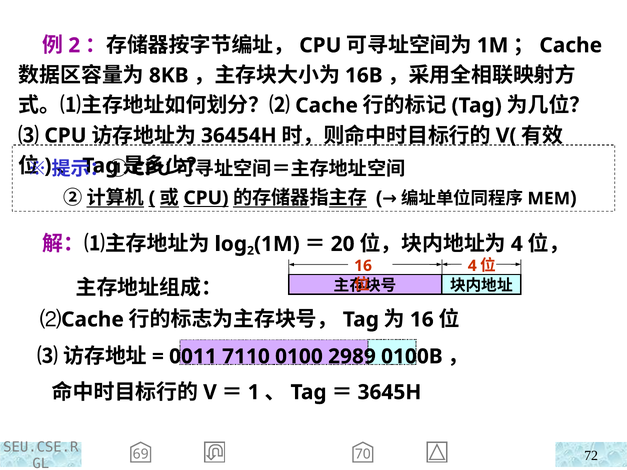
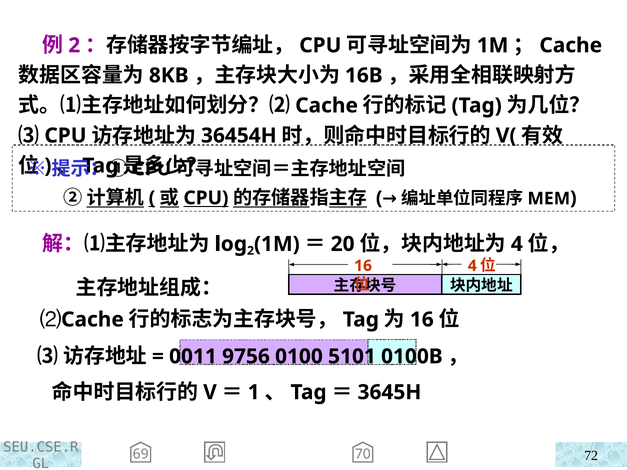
7110: 7110 -> 9756 (246, 357)
2989: 2989 -> 5101 (352, 357)
